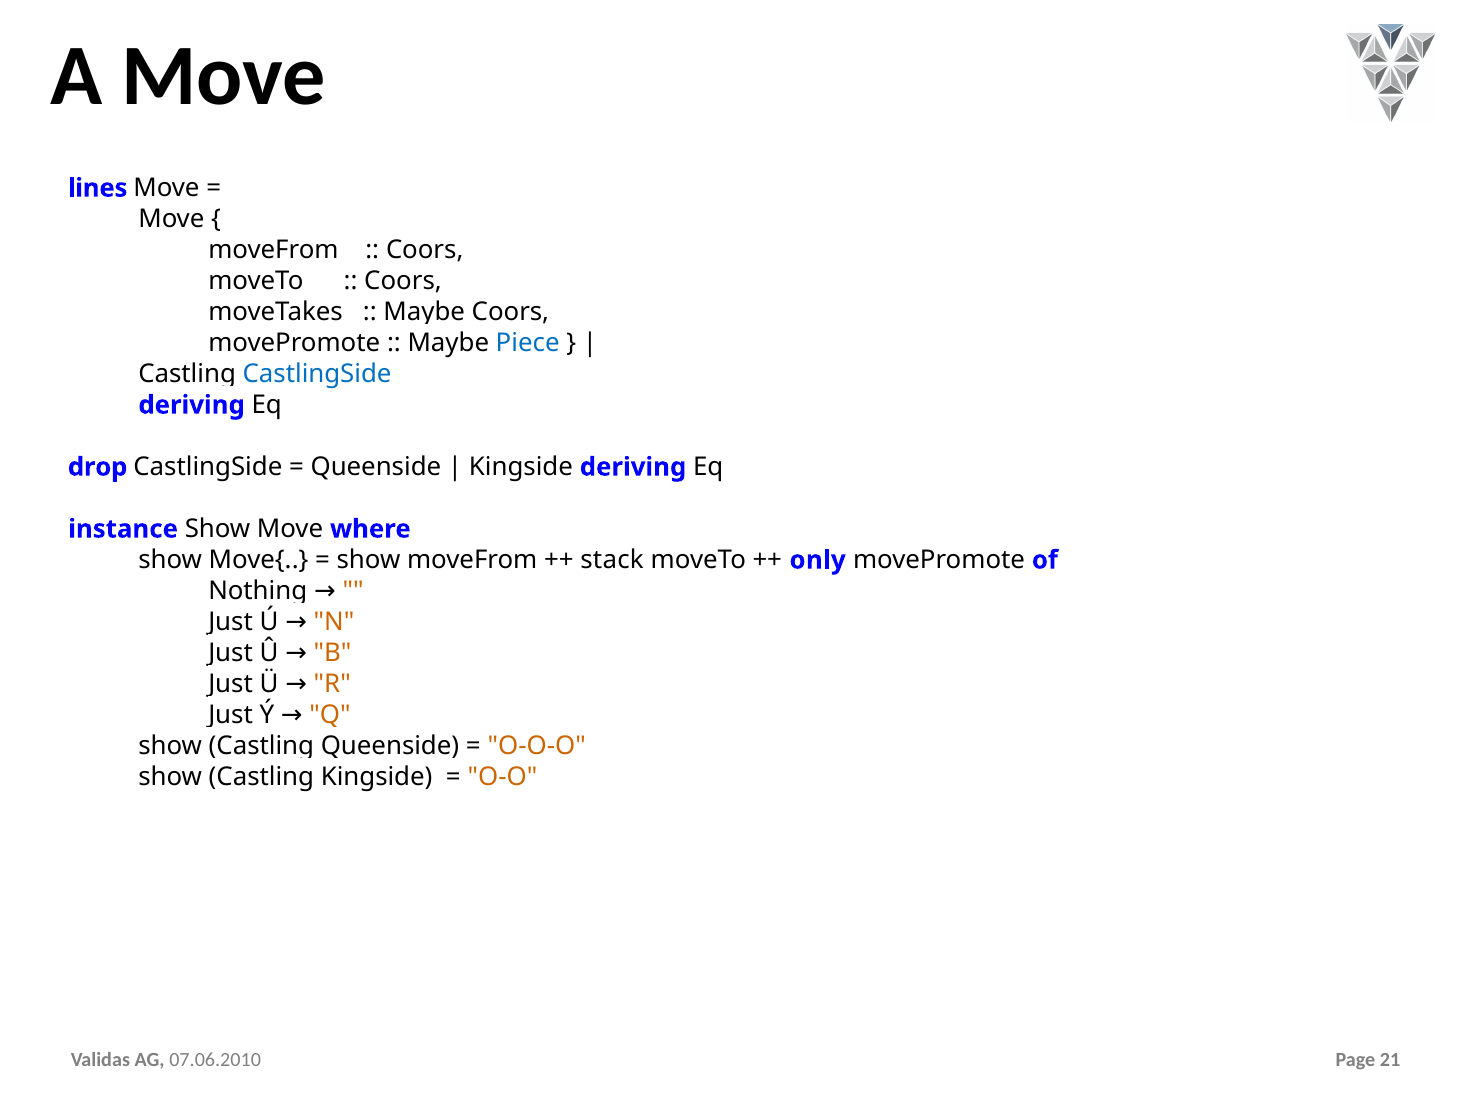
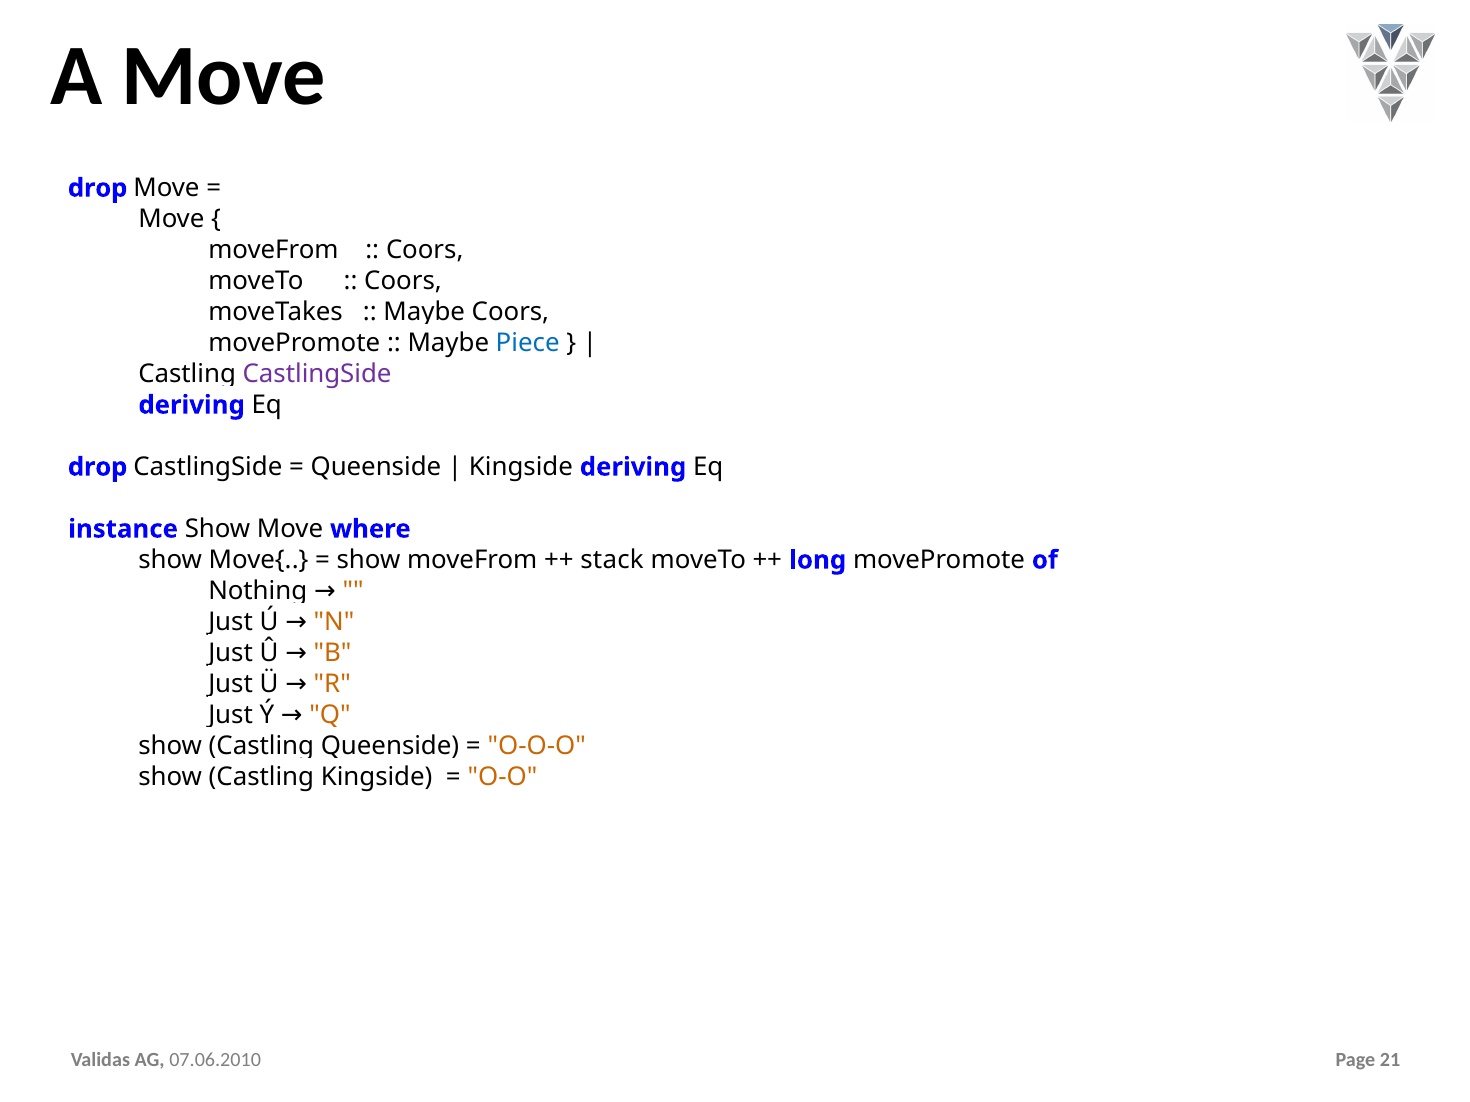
lines: lines -> drop (98, 188)
CastlingSide colour: blue -> purple (317, 374)
only: only -> long (818, 560)
